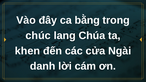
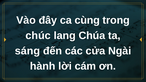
bằng: bằng -> cùng (87, 20)
khen: khen -> sáng (27, 51)
danh: danh -> hành (43, 66)
